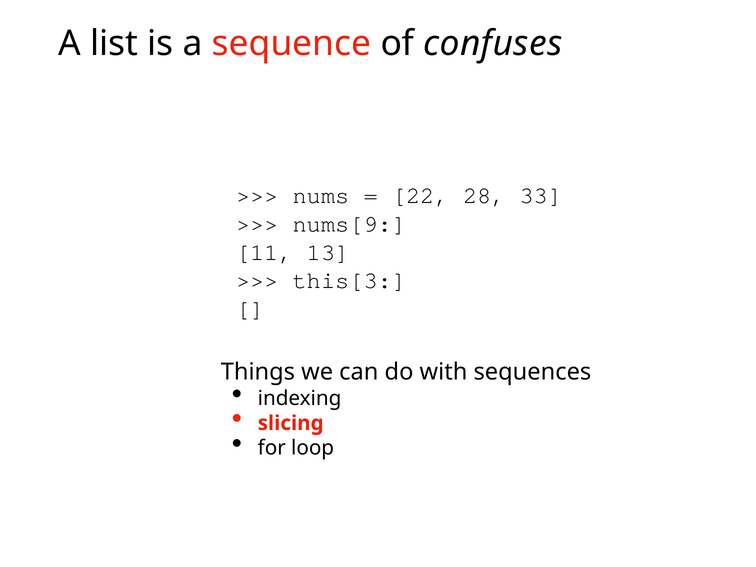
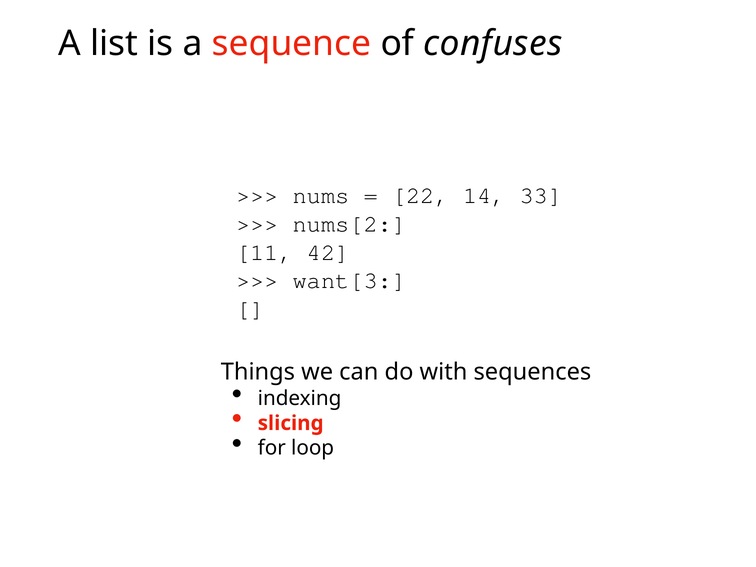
28: 28 -> 14 (484, 196)
nums[9: nums[9 -> nums[2 (349, 224)
13: 13 -> 42 (328, 252)
this[3: this[3 -> want[3 (349, 281)
